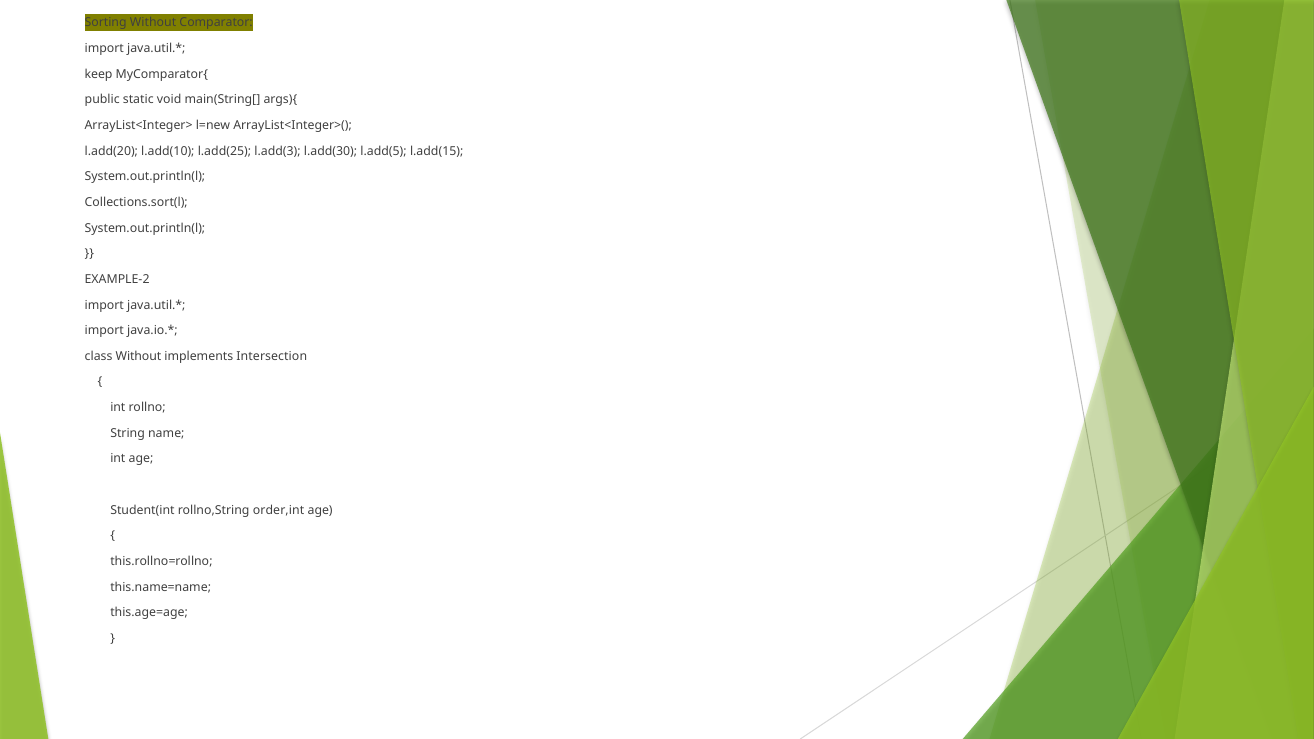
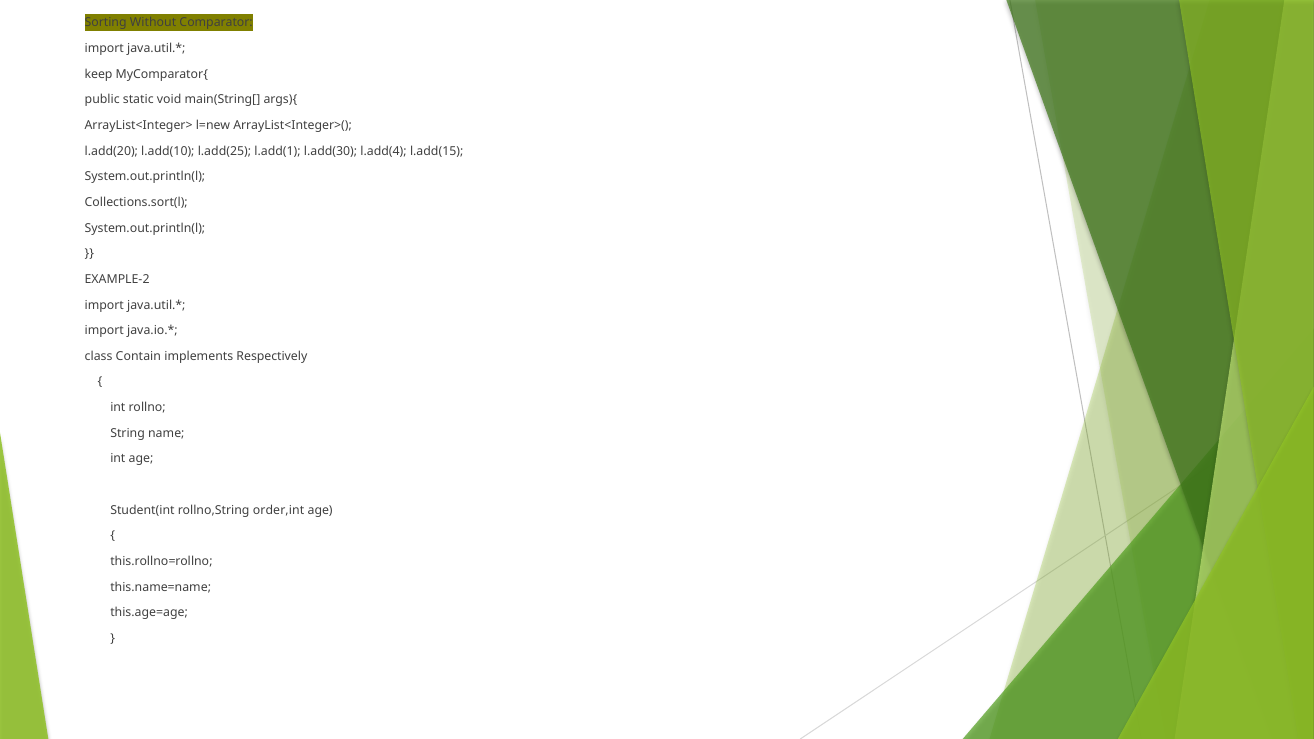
l.add(3: l.add(3 -> l.add(1 (278, 151)
l.add(5: l.add(5 -> l.add(4 (384, 151)
class Without: Without -> Contain (138, 356)
Intersection: Intersection -> Respectively (272, 356)
